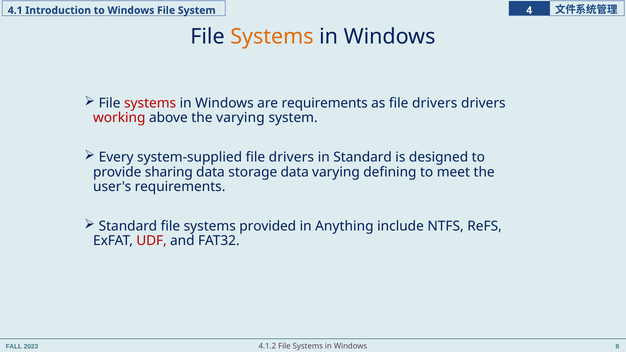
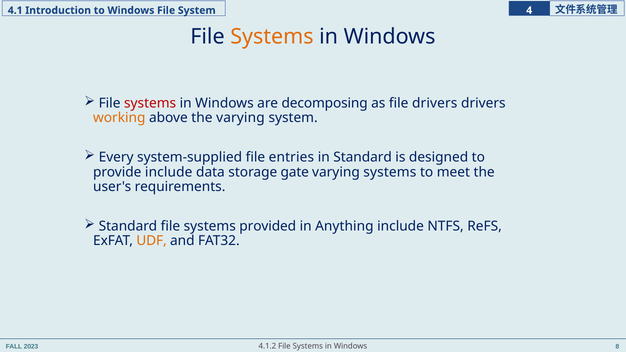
are requirements: requirements -> decomposing (325, 103)
working colour: red -> orange (119, 118)
system-supplied file drivers: drivers -> entries (291, 157)
provide sharing: sharing -> include (169, 172)
storage data: data -> gate (295, 172)
varying defining: defining -> systems (390, 172)
UDF colour: red -> orange (152, 241)
